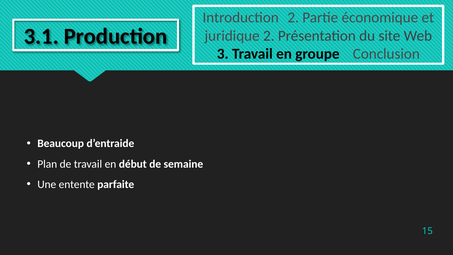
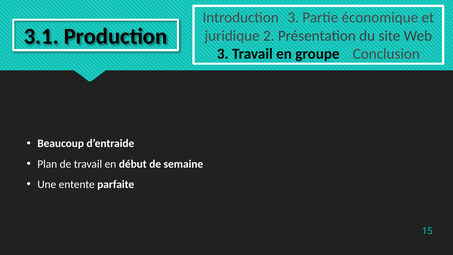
Introduction 2: 2 -> 3 (293, 18)
